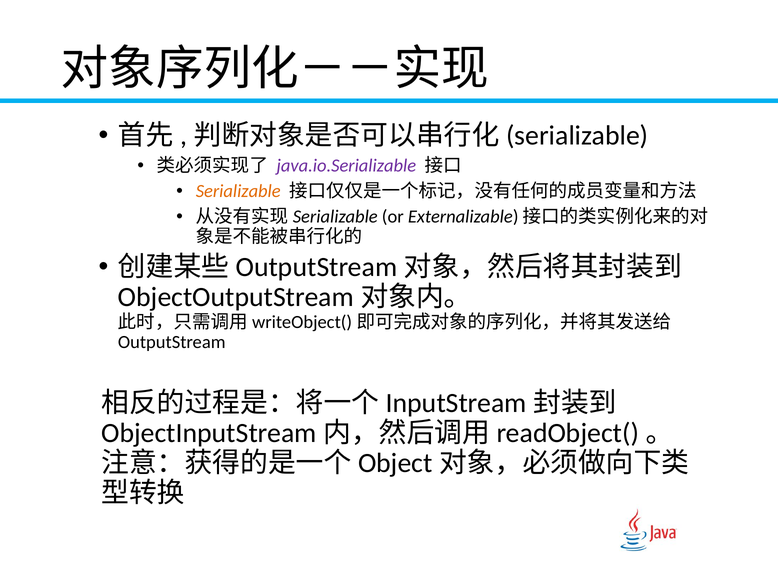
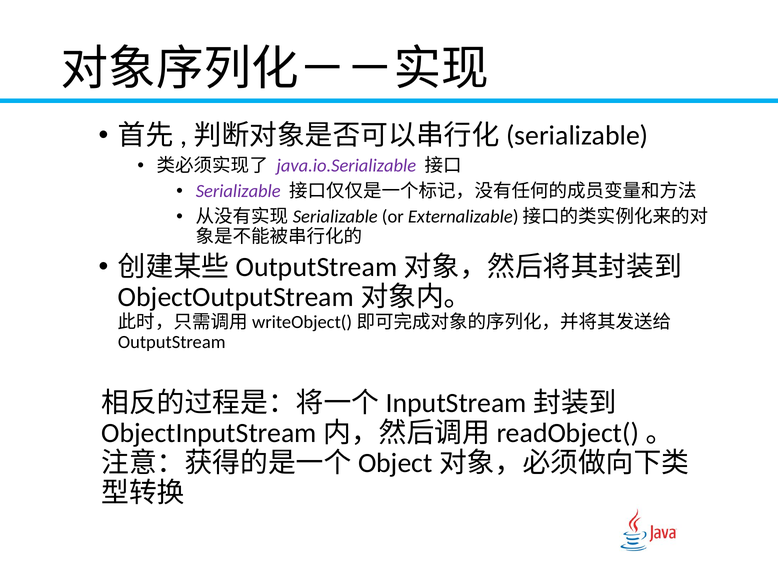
Serializable colour: orange -> purple (238, 191)
